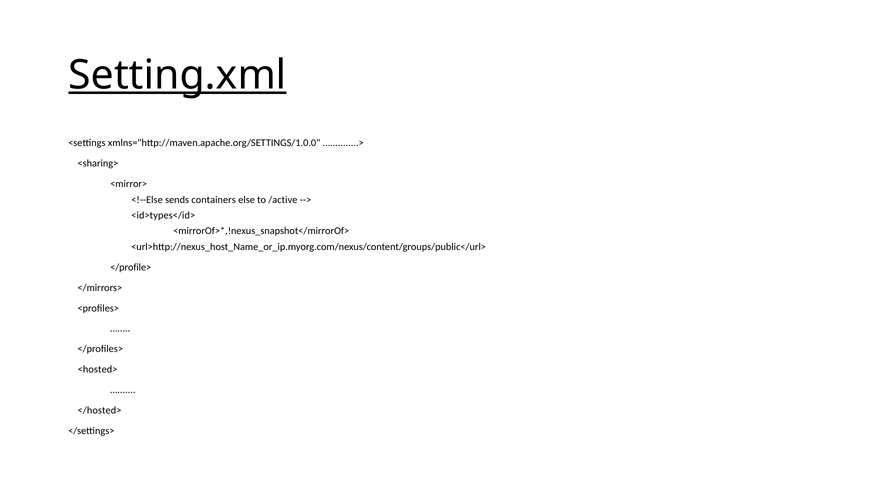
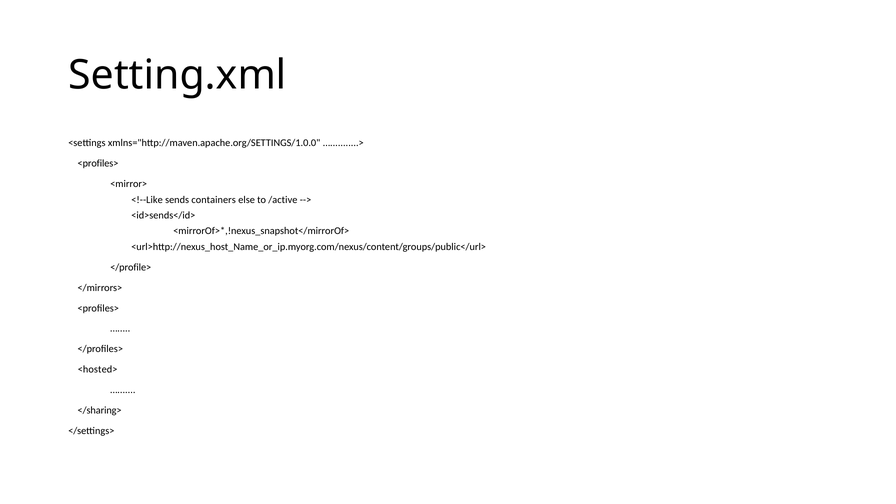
Setting.xml underline: present -> none (177, 75)
<sharing>: <sharing> -> <profiles> (98, 163)
<!--Else: <!--Else -> <!--Like (147, 200)
<id>types</id>: <id>types</id> -> <id>sends</id> (163, 215)
</hosted>: </hosted> -> </sharing> (100, 410)
